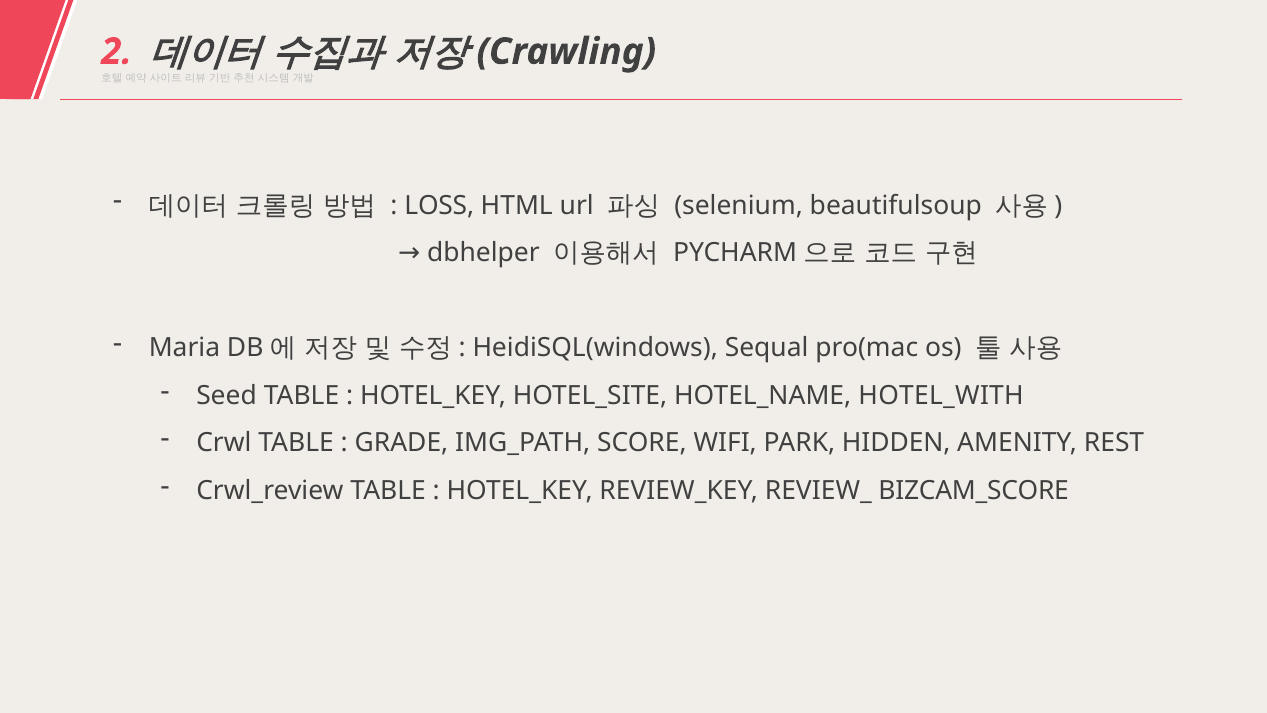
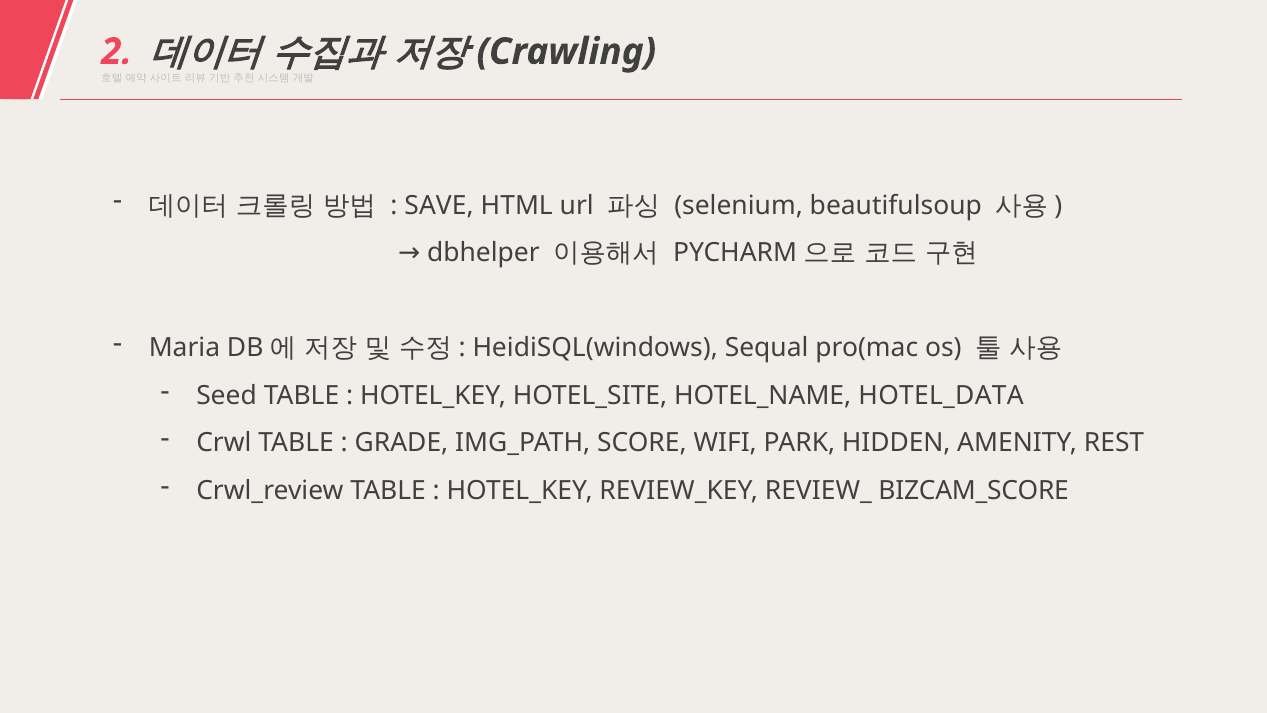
LOSS: LOSS -> SAVE (439, 205)
HOTEL_WITH: HOTEL_WITH -> HOTEL_DATA (941, 395)
